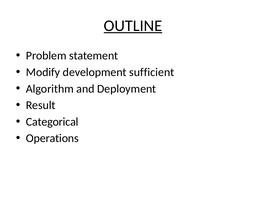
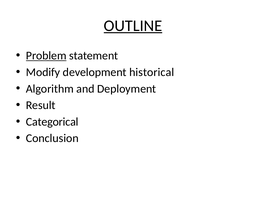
Problem underline: none -> present (46, 56)
sufficient: sufficient -> historical (152, 72)
Operations: Operations -> Conclusion (52, 139)
